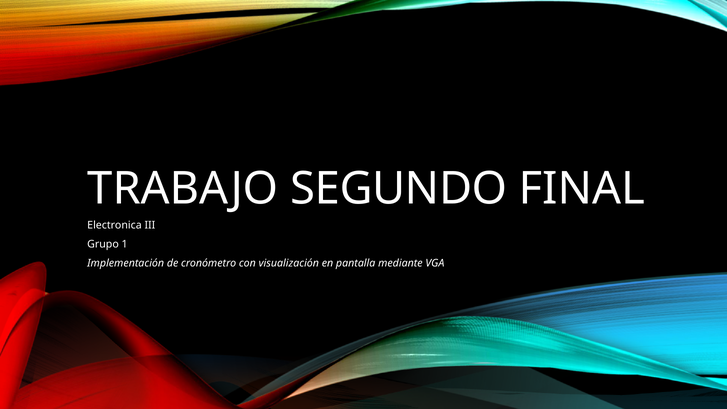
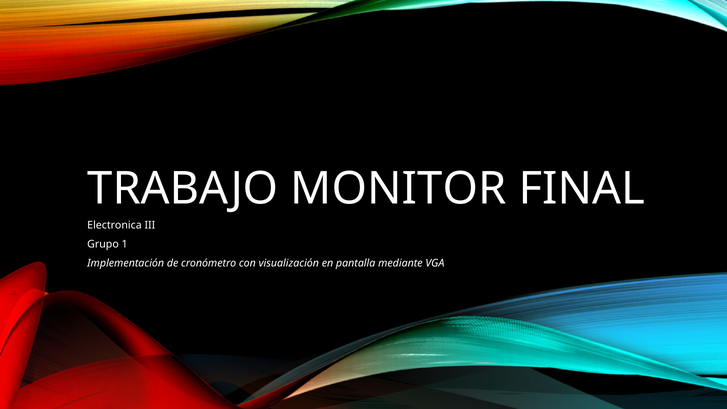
SEGUNDO: SEGUNDO -> MONITOR (398, 189)
